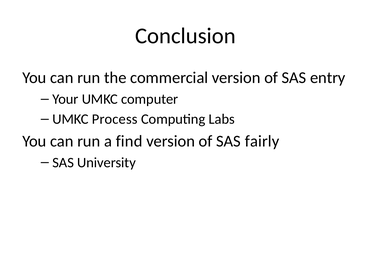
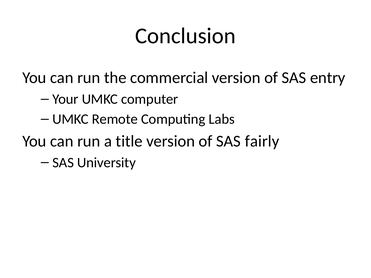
Process: Process -> Remote (115, 119)
find: find -> title (129, 141)
